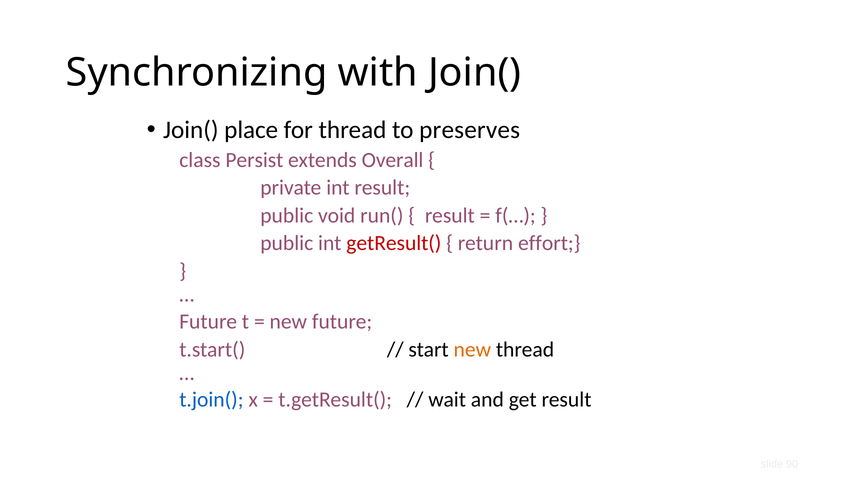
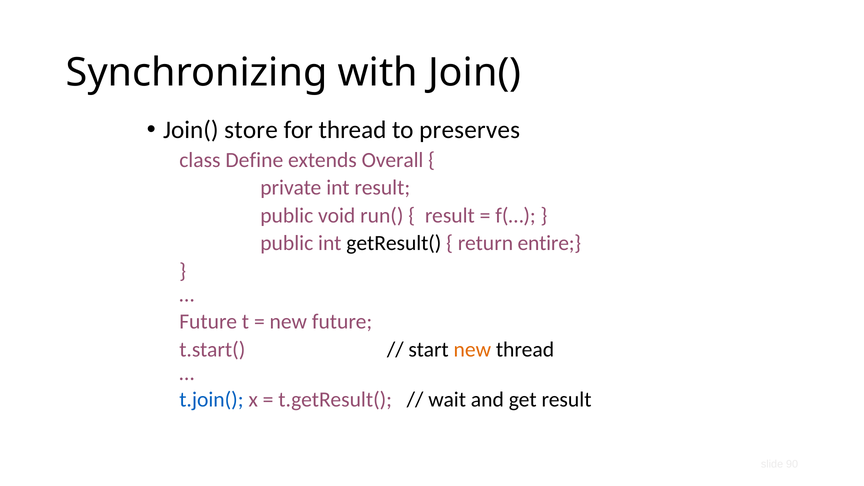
place: place -> store (251, 130)
Persist: Persist -> Define (254, 160)
getResult( colour: red -> black (394, 243)
effort: effort -> entire (549, 243)
